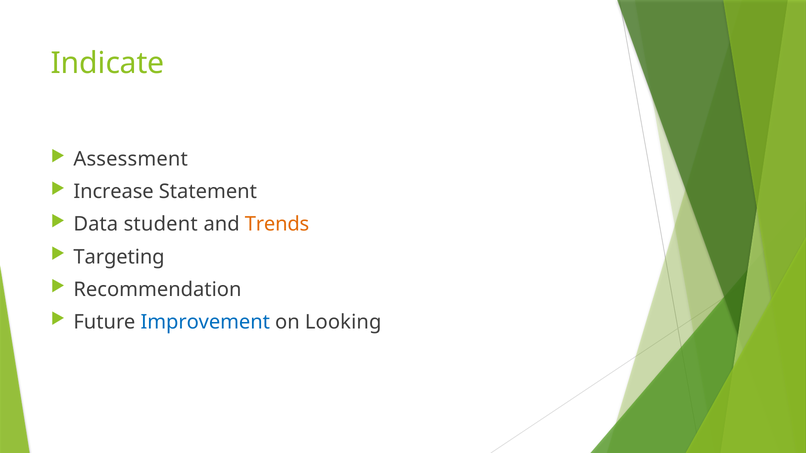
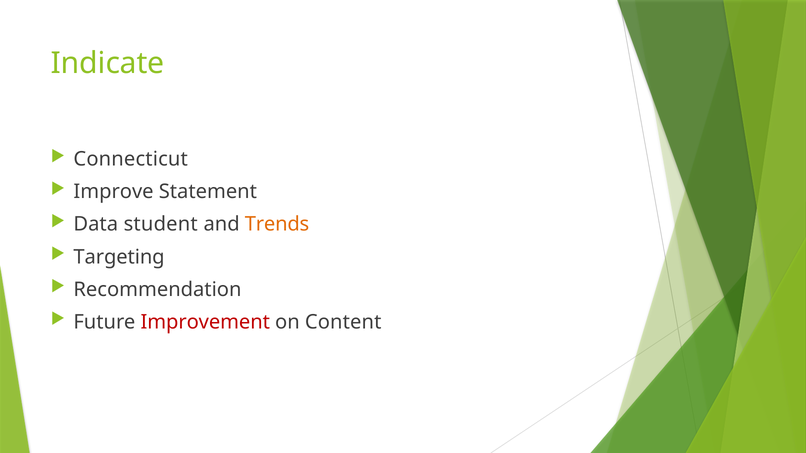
Assessment: Assessment -> Connecticut (131, 159)
Increase: Increase -> Improve (114, 192)
Improvement colour: blue -> red (205, 322)
Looking: Looking -> Content (343, 322)
